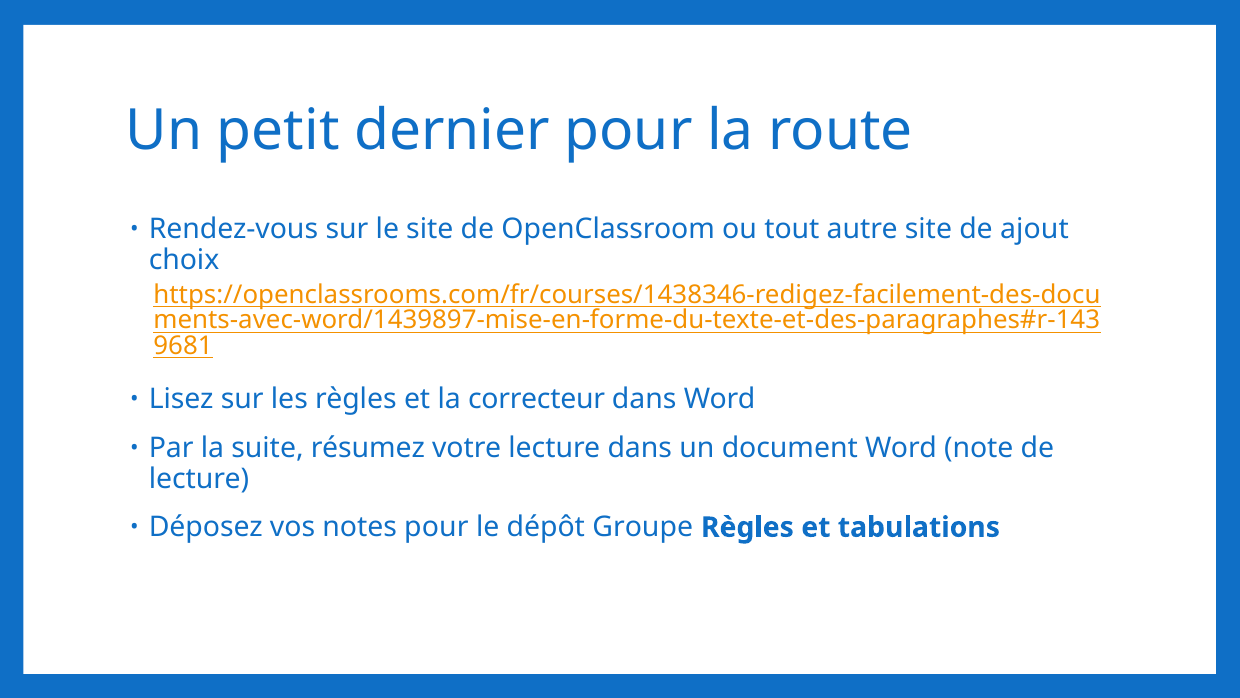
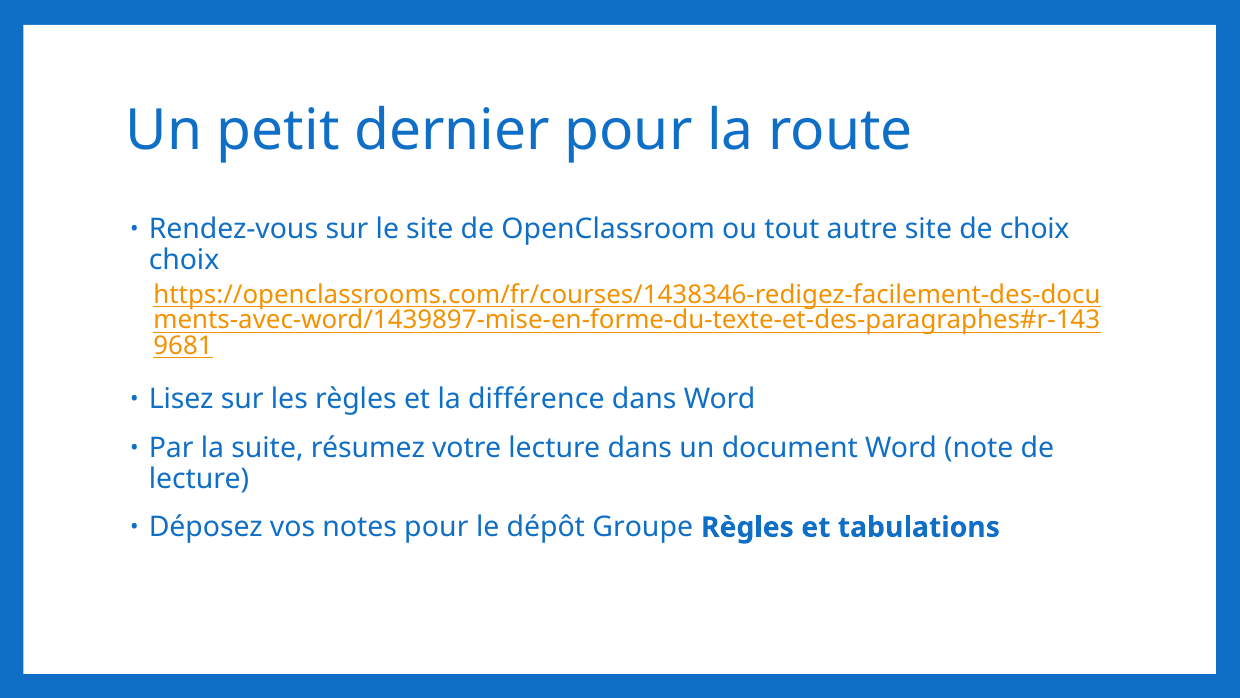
de ajout: ajout -> choix (1035, 229)
correcteur: correcteur -> différence (536, 399)
